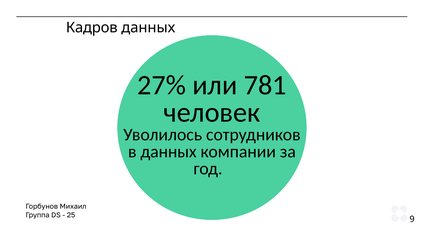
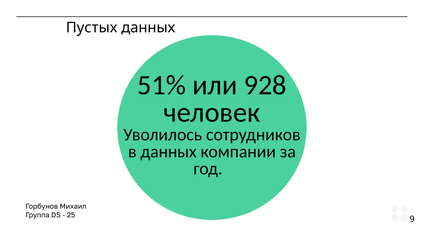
Кадров: Кадров -> Пустых (92, 28)
27%: 27% -> 51% (162, 85)
781: 781 -> 928 (265, 85)
